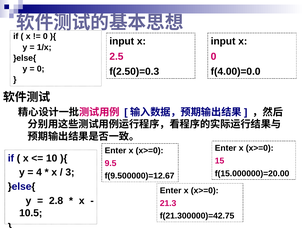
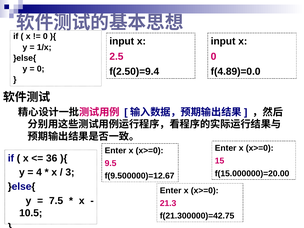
f(2.50)=0.3: f(2.50)=0.3 -> f(2.50)=9.4 (134, 72)
f(4.00)=0.0: f(4.00)=0.0 -> f(4.89)=0.0 (236, 72)
10: 10 -> 36 (52, 158)
2.8: 2.8 -> 7.5 (56, 201)
